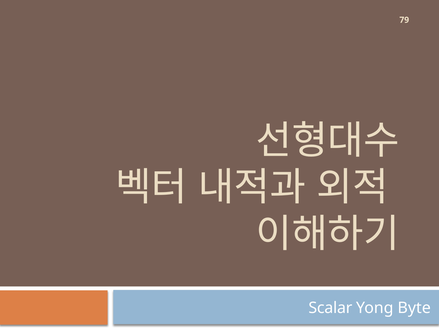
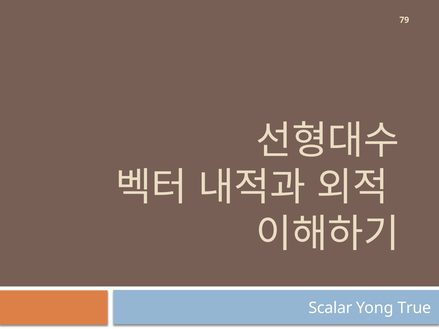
Byte: Byte -> True (414, 308)
